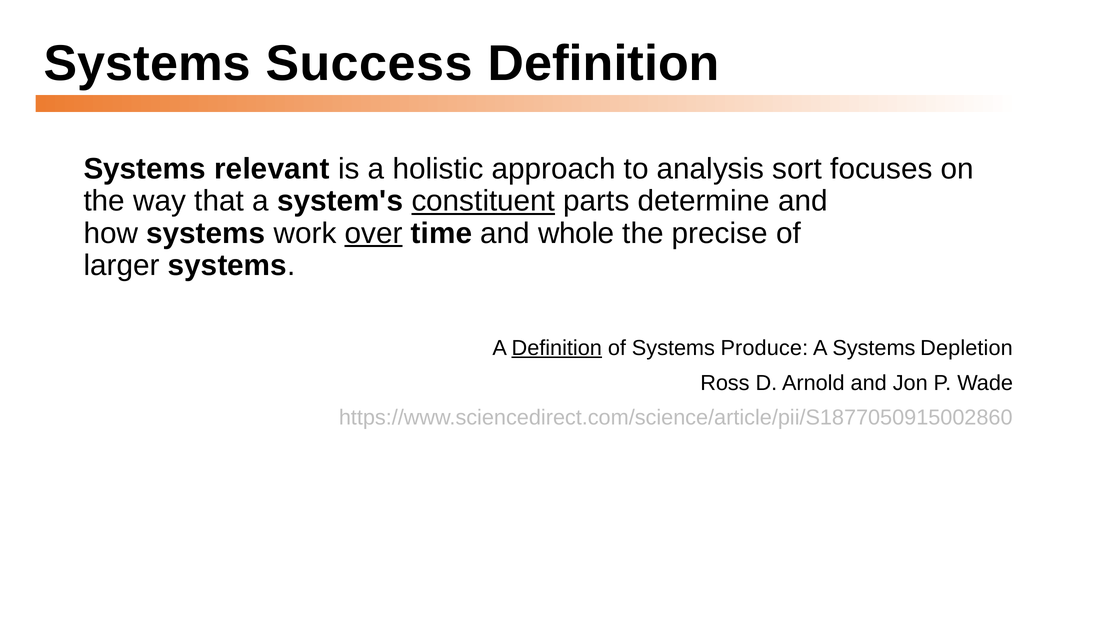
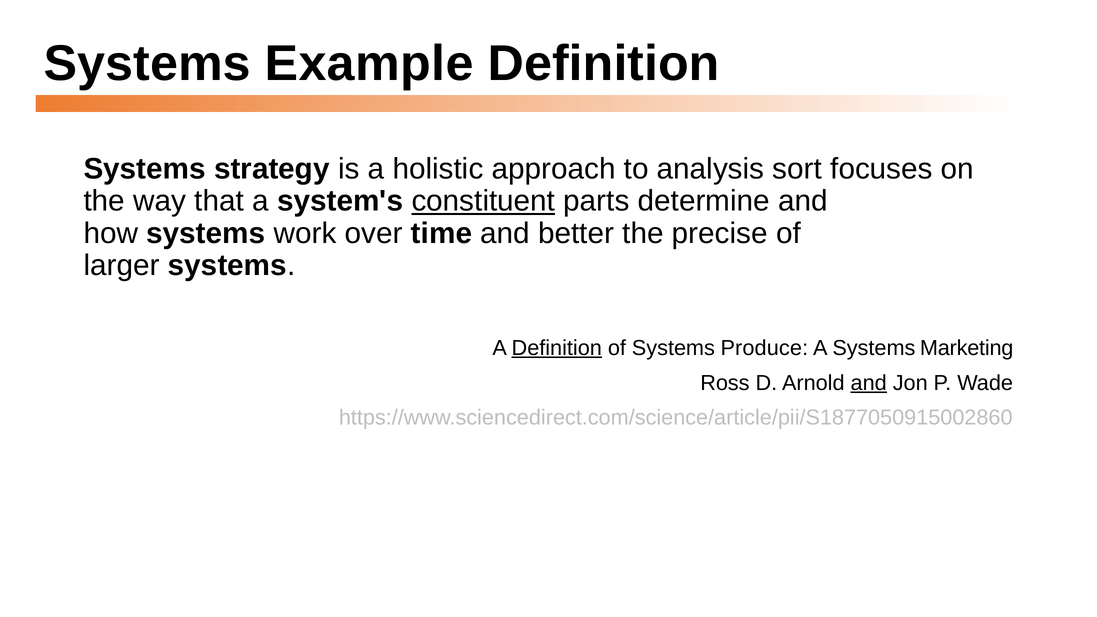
Success: Success -> Example (369, 64)
relevant: relevant -> strategy (272, 169)
over underline: present -> none (374, 233)
whole: whole -> better (576, 233)
Depletion: Depletion -> Marketing (967, 348)
and underline: none -> present (869, 383)
